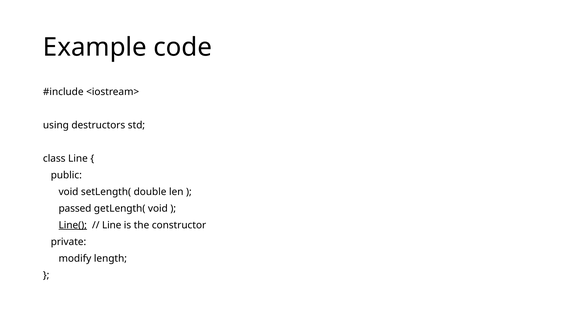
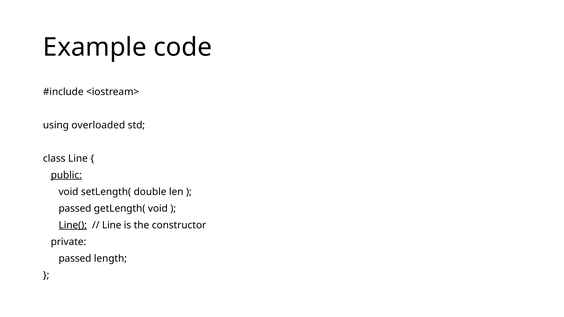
destructors: destructors -> overloaded (98, 125)
public underline: none -> present (66, 175)
modify: modify -> passed (75, 259)
